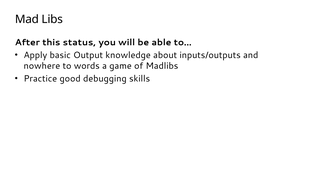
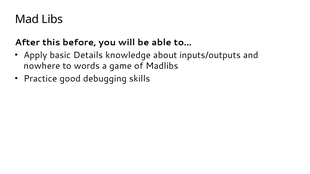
status: status -> before (79, 43)
Output: Output -> Details (88, 55)
